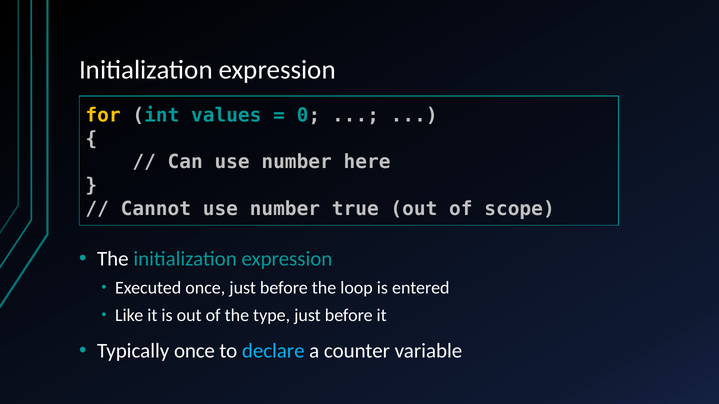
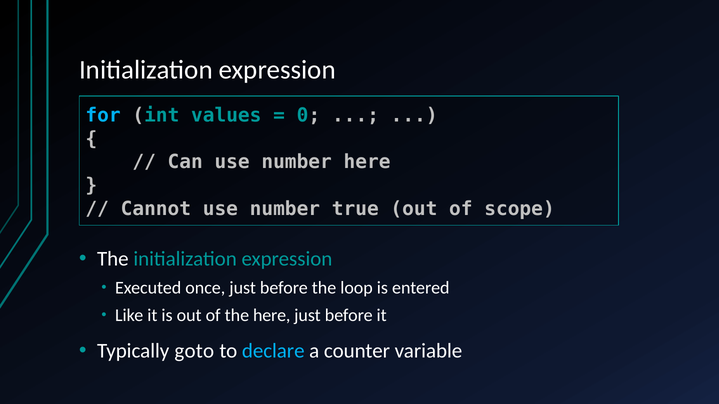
for colour: yellow -> light blue (103, 115)
the type: type -> here (272, 316)
Typically once: once -> goto (194, 351)
